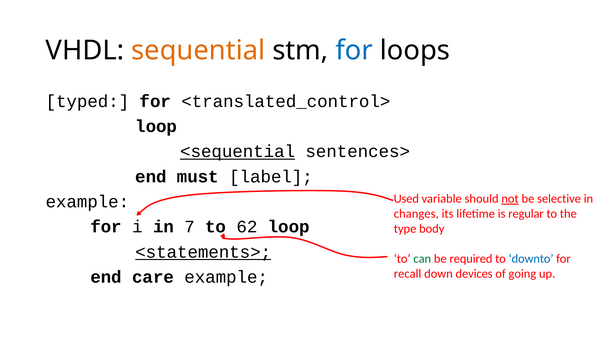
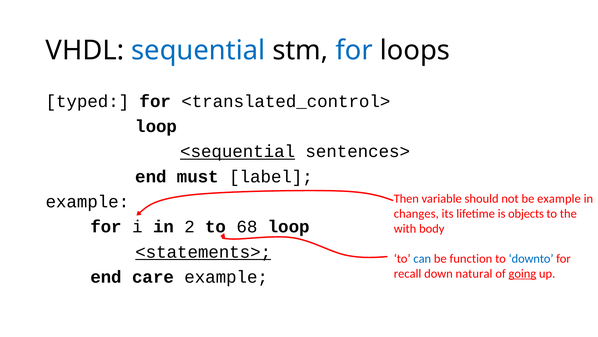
sequential colour: orange -> blue (198, 50)
Used: Used -> Then (406, 198)
not underline: present -> none (510, 198)
be selective: selective -> example (559, 198)
regular: regular -> objects (526, 213)
7: 7 -> 2 (190, 226)
62: 62 -> 68 (247, 226)
type: type -> with (405, 228)
can colour: green -> blue (422, 258)
required: required -> function (471, 258)
devices: devices -> natural (474, 273)
going underline: none -> present (522, 273)
